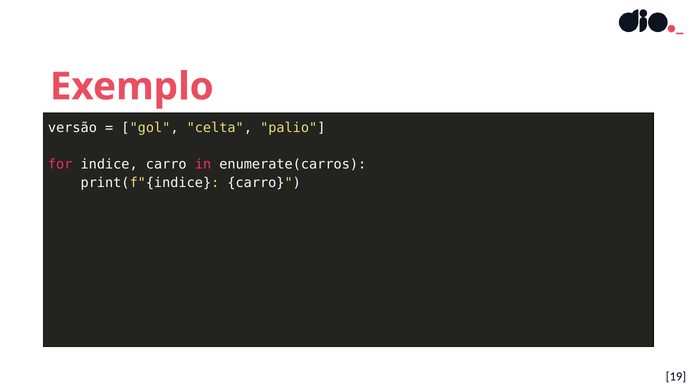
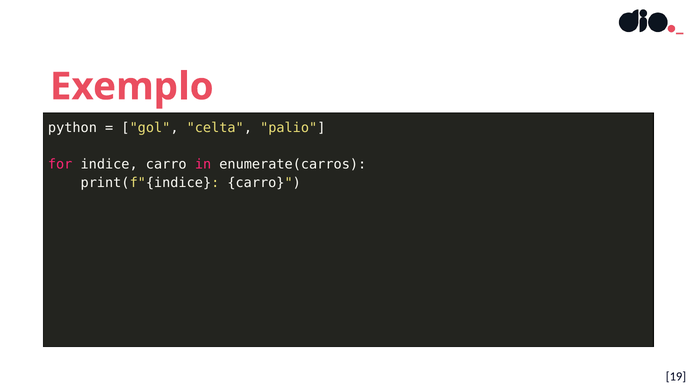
versão: versão -> python (72, 128)
